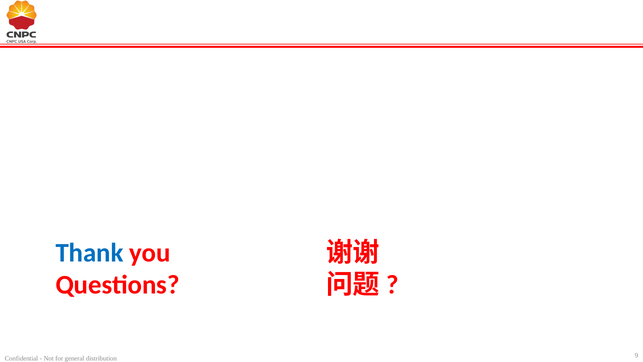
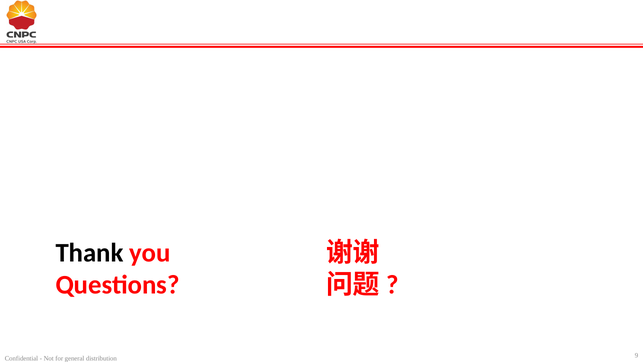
Thank colour: blue -> black (90, 253)
